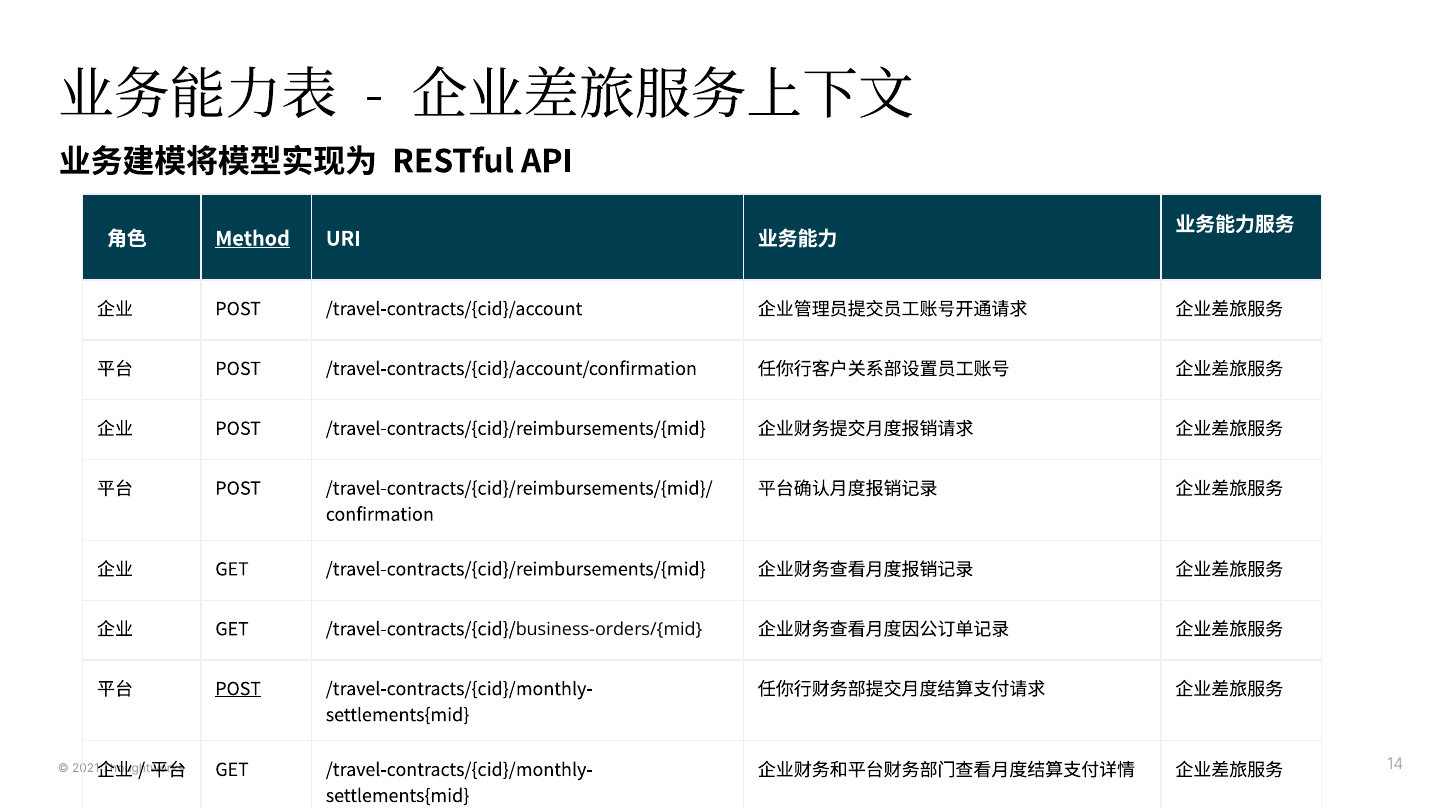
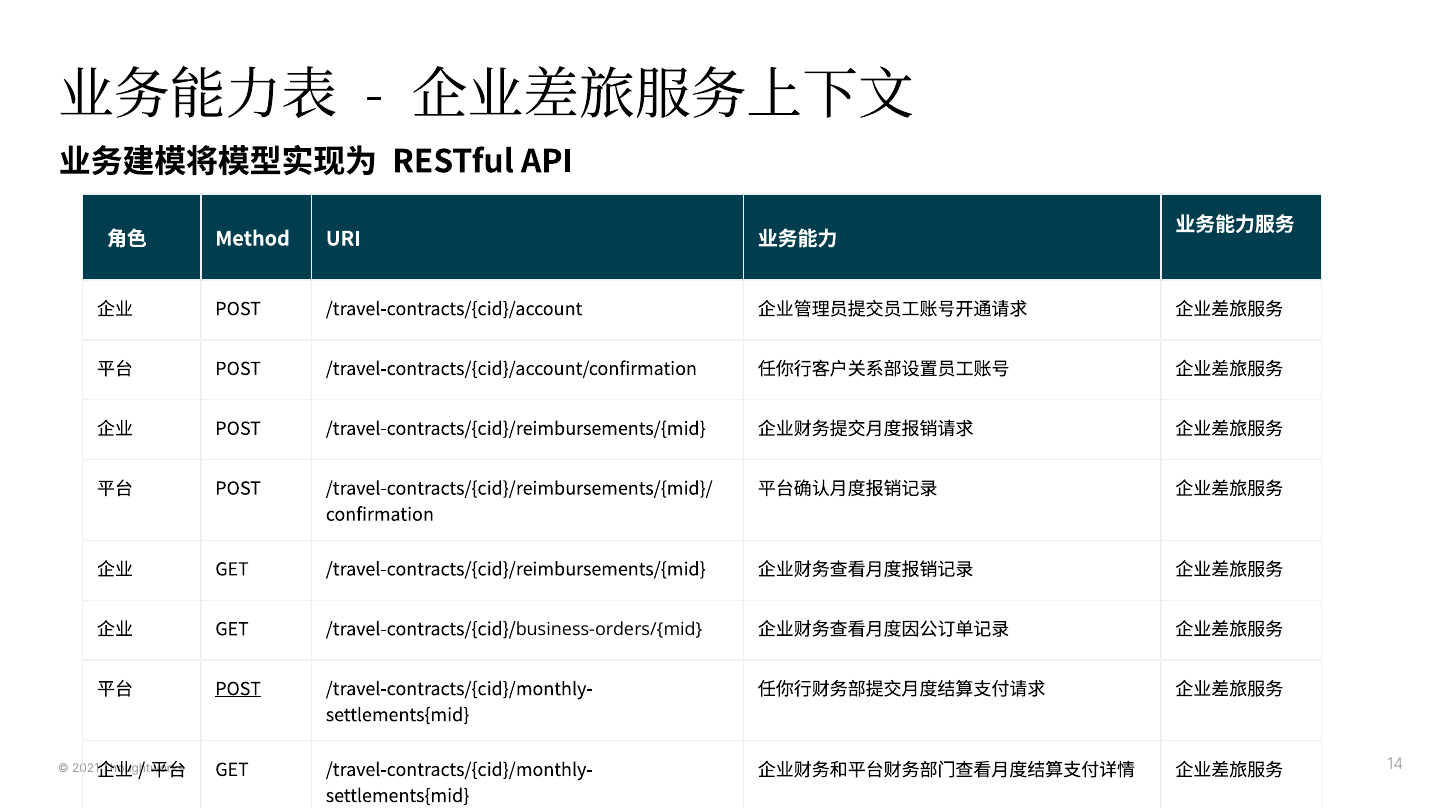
Method underline: present -> none (253, 239)
